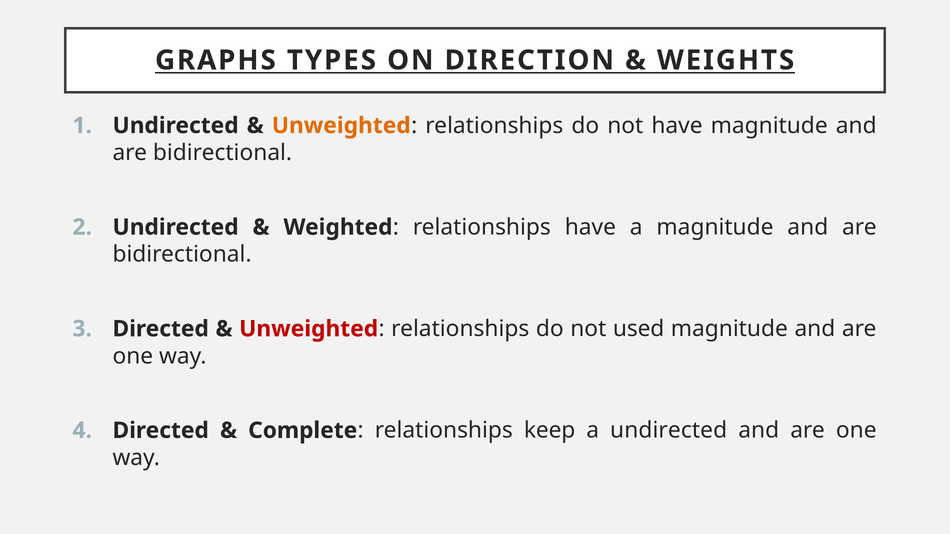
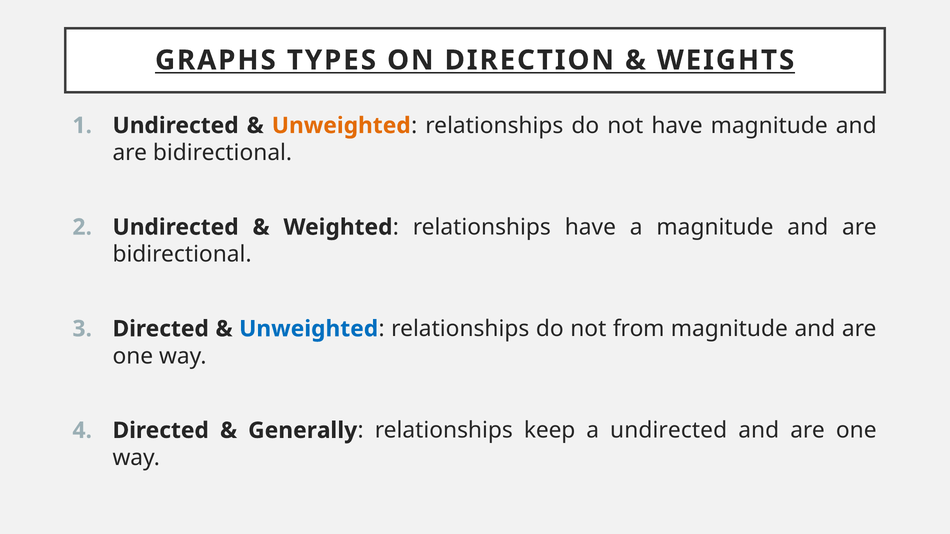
Unweighted colour: red -> blue (309, 329)
used: used -> from (639, 329)
Complete: Complete -> Generally (303, 431)
